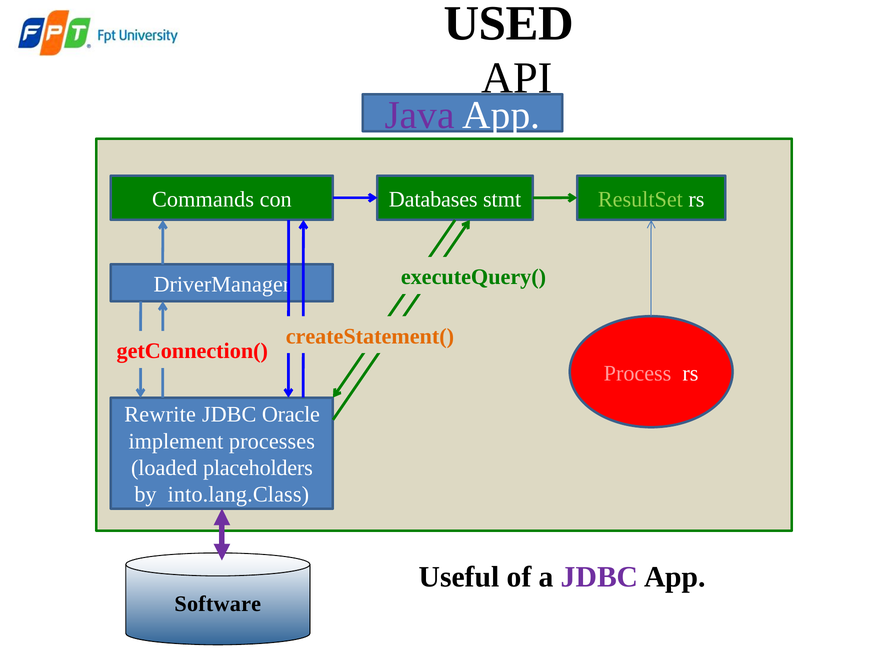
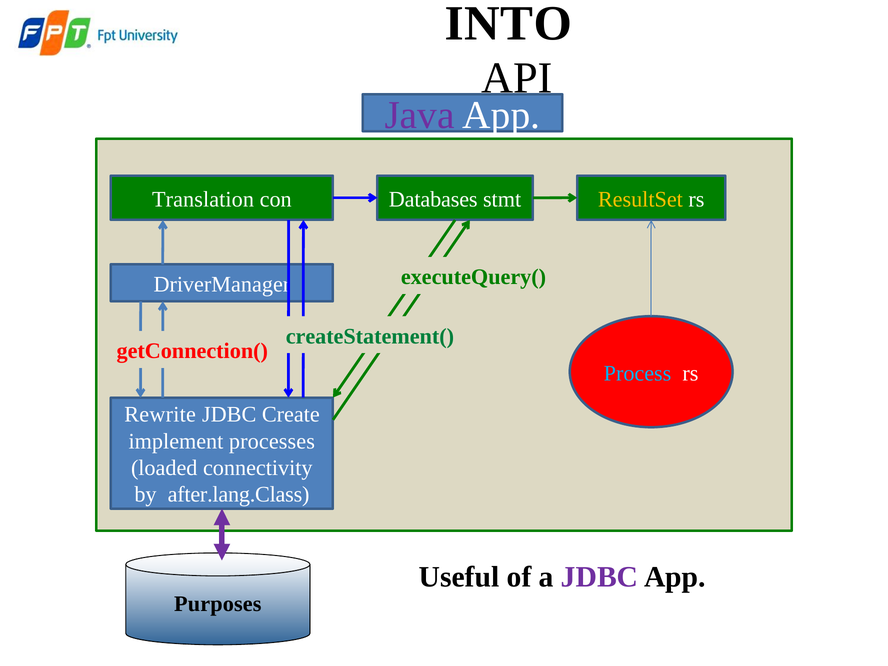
USED: USED -> INTO (508, 23)
Commands: Commands -> Translation (203, 199)
ResultSet colour: light green -> yellow (640, 199)
createStatement( colour: orange -> green (370, 336)
Process colour: pink -> light blue (638, 373)
Oracle: Oracle -> Create (291, 415)
placeholders: placeholders -> connectivity (258, 468)
into.lang.Class: into.lang.Class -> after.lang.Class (239, 495)
Software: Software -> Purposes (218, 604)
